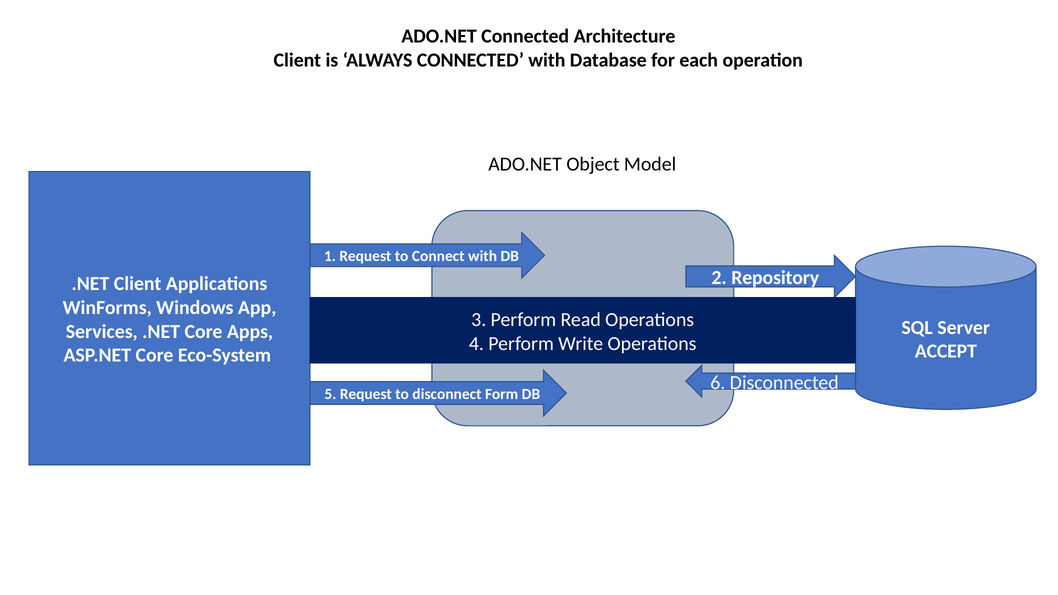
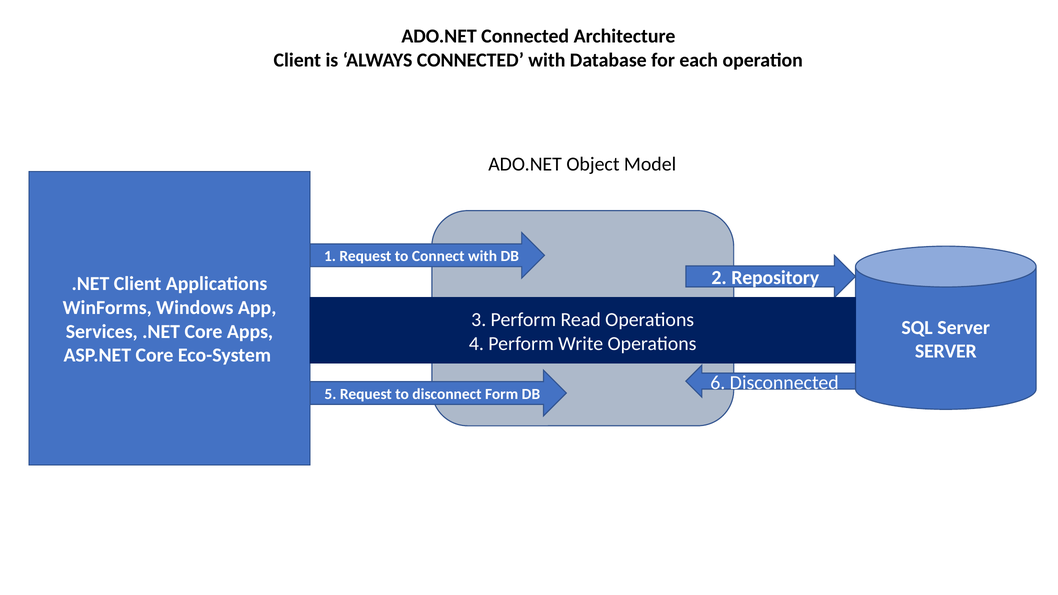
ACCEPT: ACCEPT -> SERVER (946, 351)
